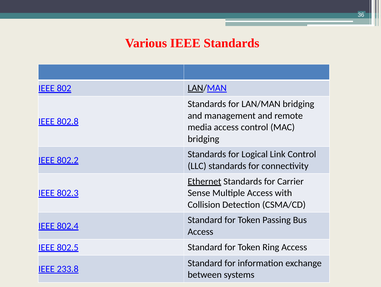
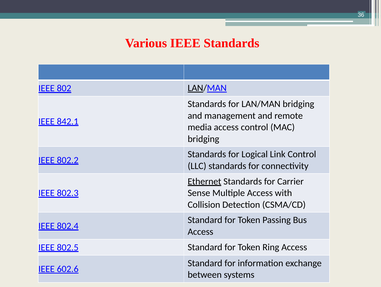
802.8: 802.8 -> 842.1 (68, 121)
233.8: 233.8 -> 602.6 (68, 269)
